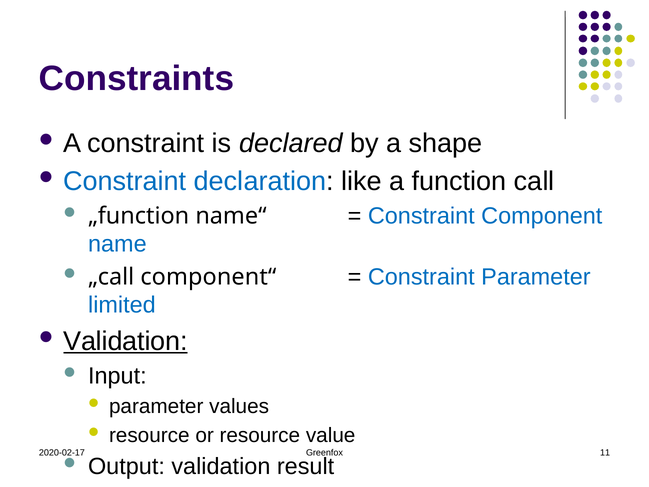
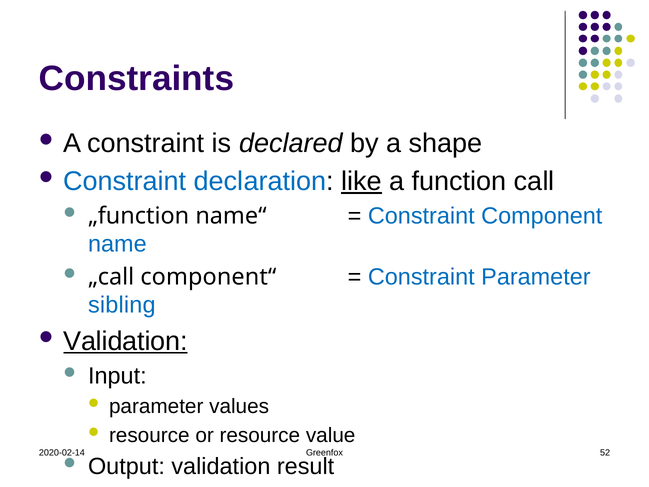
like underline: none -> present (361, 181)
limited: limited -> sibling (122, 305)
2020-02-17: 2020-02-17 -> 2020-02-14 (62, 453)
11: 11 -> 52 (605, 453)
